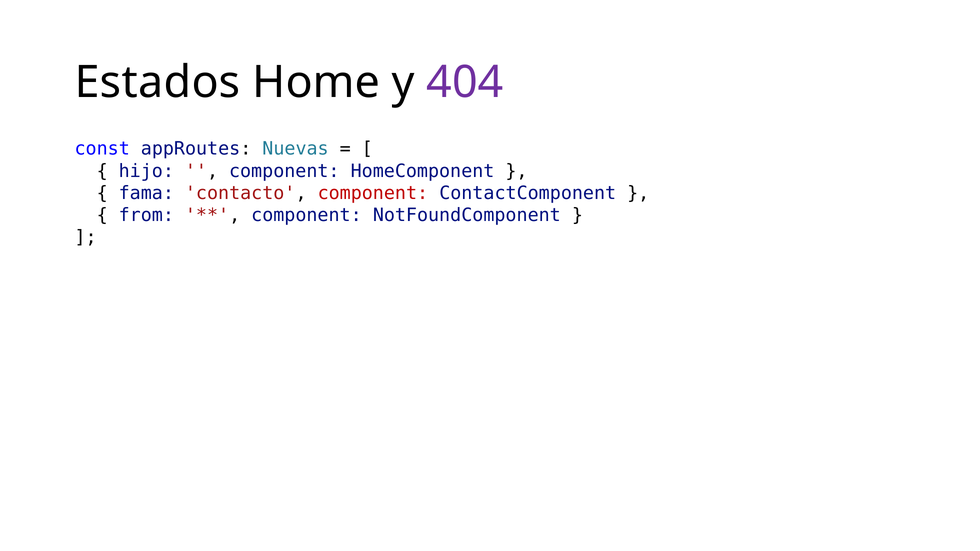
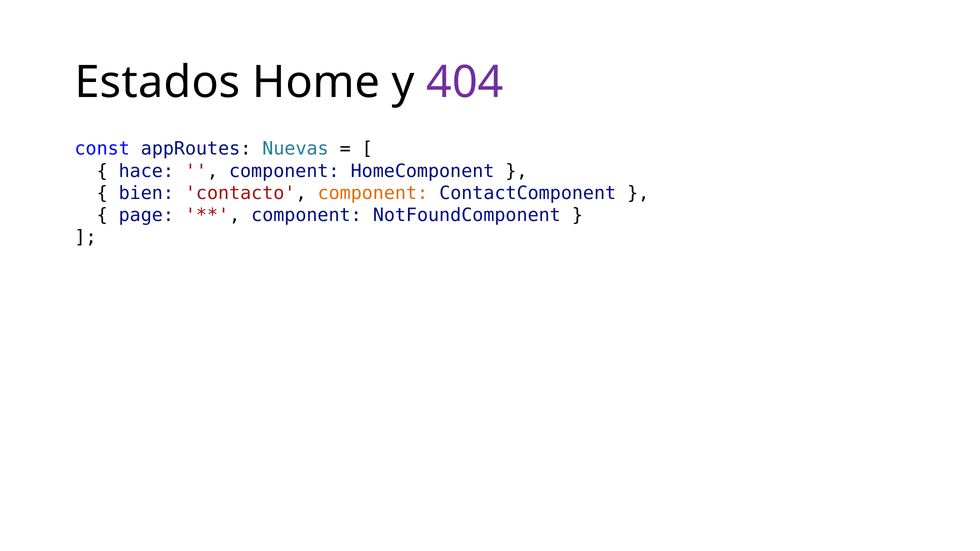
hijo: hijo -> hace (146, 171)
fama: fama -> bien (146, 193)
component colour: red -> orange (373, 193)
from: from -> page (146, 215)
